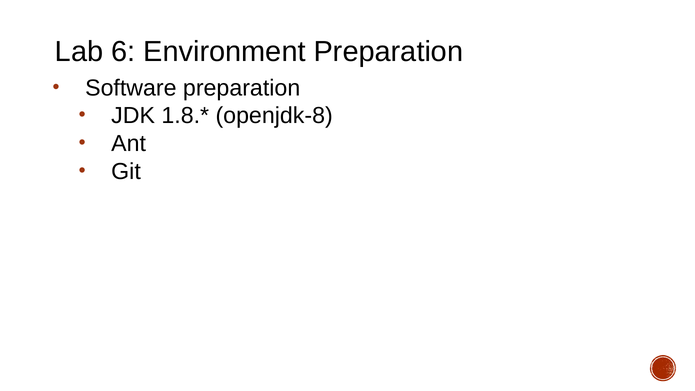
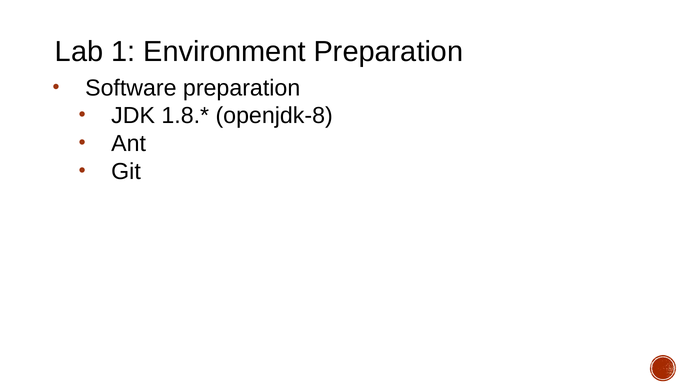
6: 6 -> 1 (123, 51)
